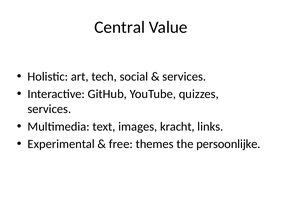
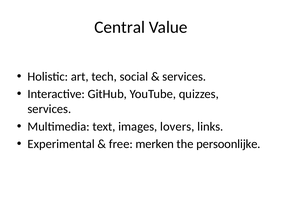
kracht: kracht -> lovers (177, 127)
themes: themes -> merken (155, 144)
